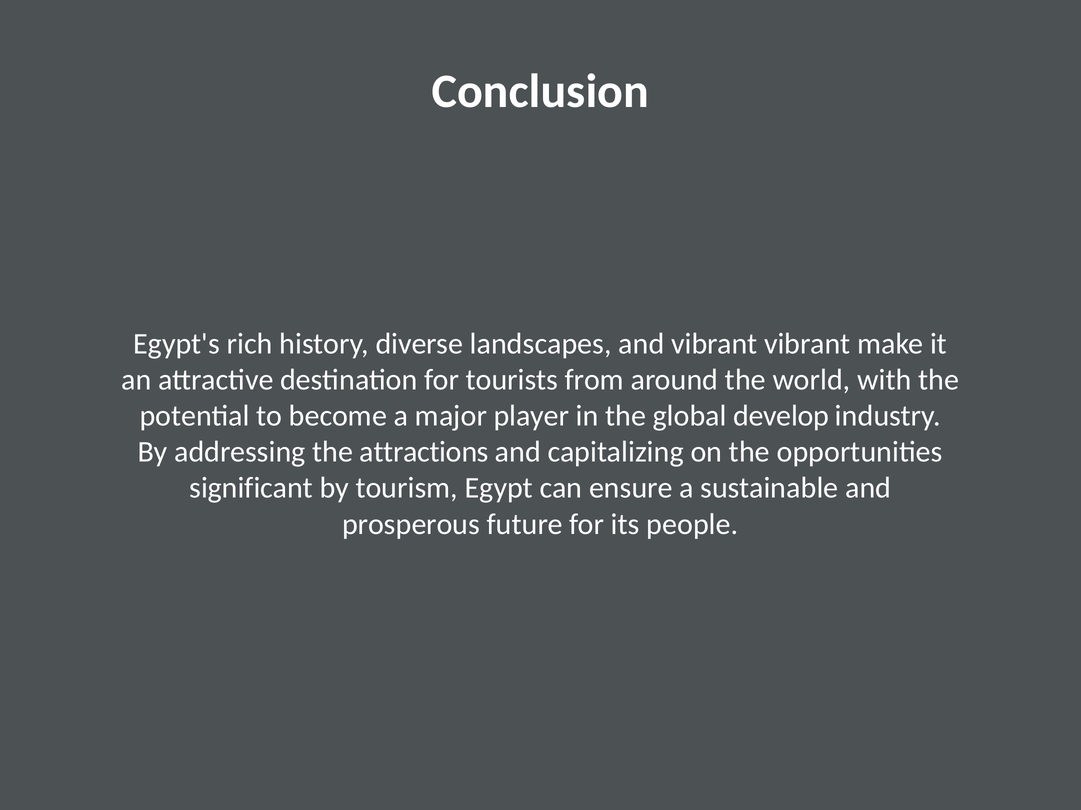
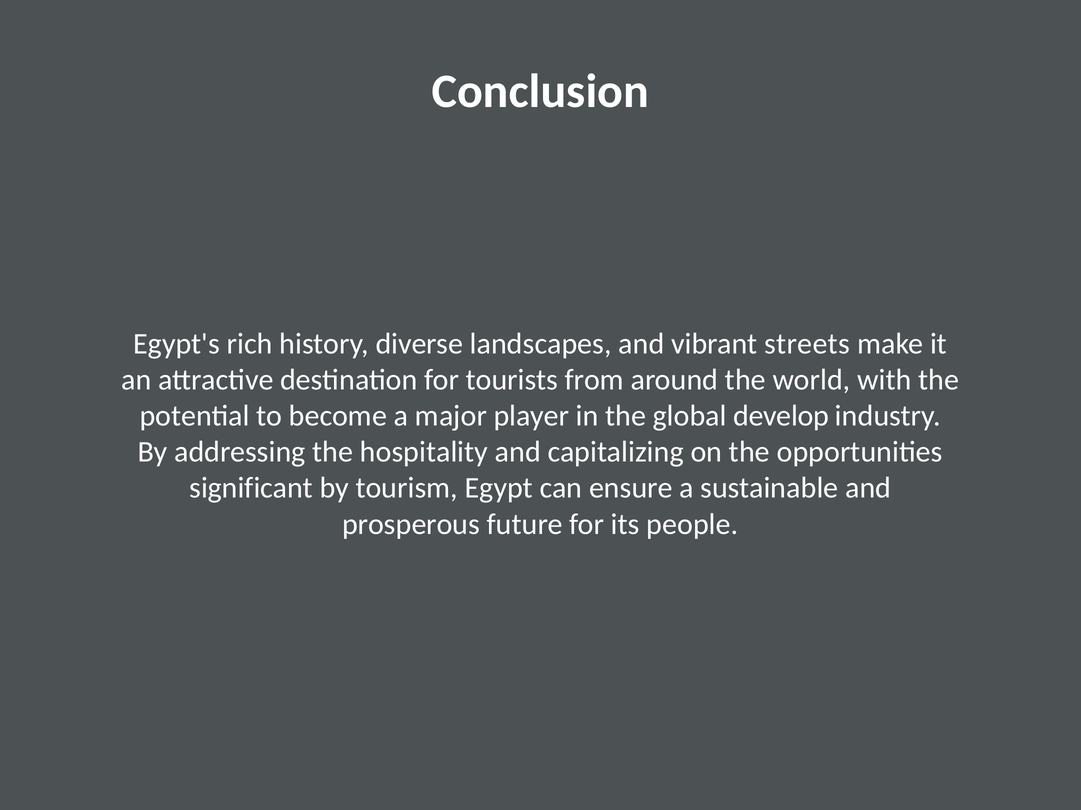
vibrant vibrant: vibrant -> streets (807, 344)
attractions: attractions -> hospitality (424, 452)
